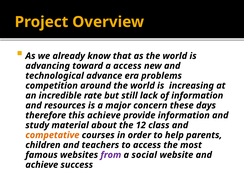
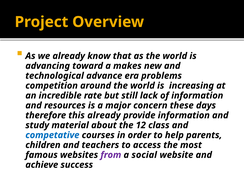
a access: access -> makes (127, 66)
this achieve: achieve -> already (104, 115)
competative colour: orange -> blue (52, 135)
